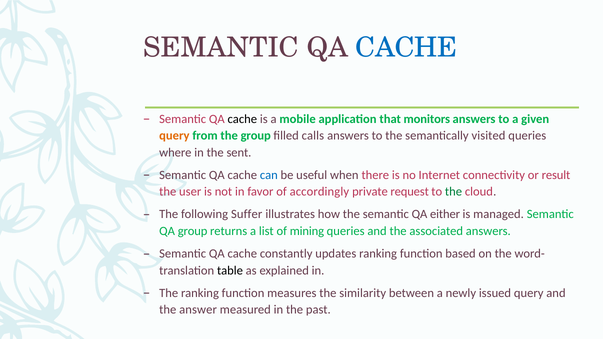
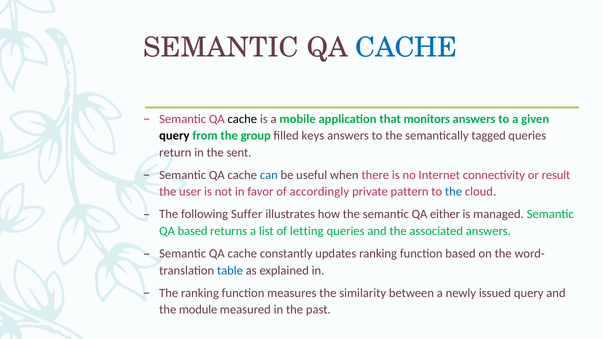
query colour: orange -> black (174, 136)
calls: calls -> keys (313, 136)
visited: visited -> tagged (489, 136)
where: where -> return (175, 152)
request: request -> pattern (410, 192)
the colour: green -> blue (454, 192)
QA group: group -> based (193, 231)
mining: mining -> letting (307, 231)
table colour: black -> blue (230, 271)
answer: answer -> module (198, 310)
